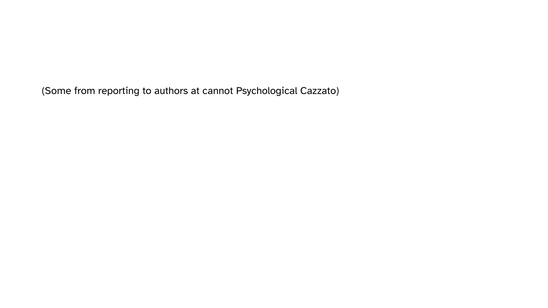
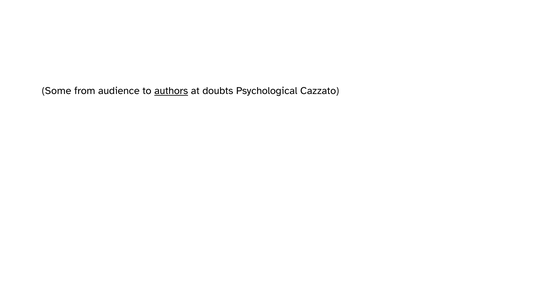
reporting: reporting -> audience (119, 91)
authors underline: none -> present (171, 91)
cannot: cannot -> doubts (218, 91)
